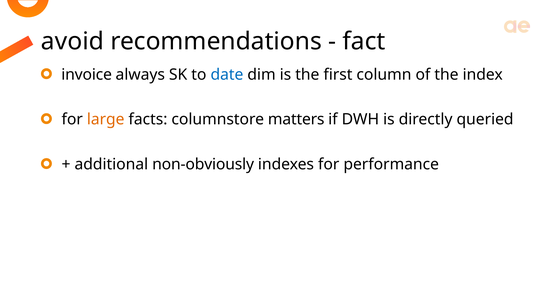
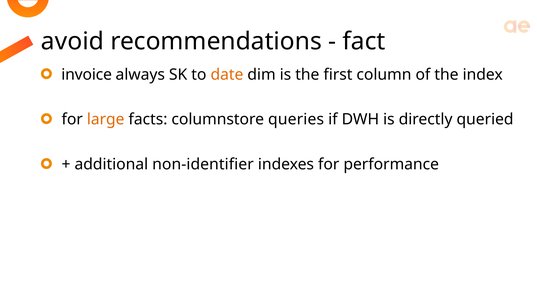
date colour: blue -> orange (227, 75)
matters: matters -> queries (296, 119)
non-obviously: non-obviously -> non-identifier (203, 164)
